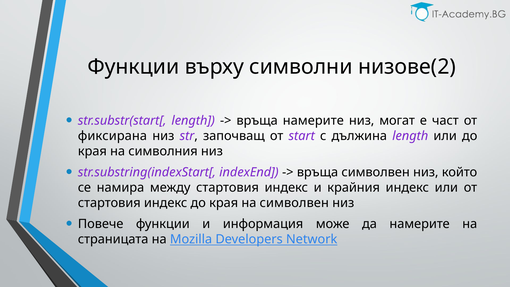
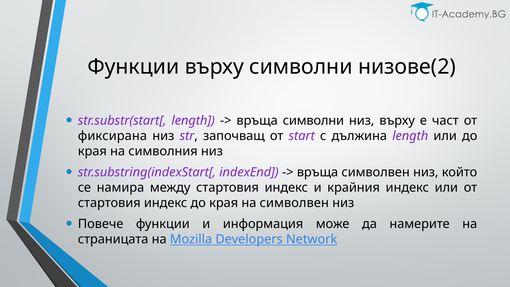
връща намерите: намерите -> символни (313, 121)
низ могат: могат -> върху (397, 121)
